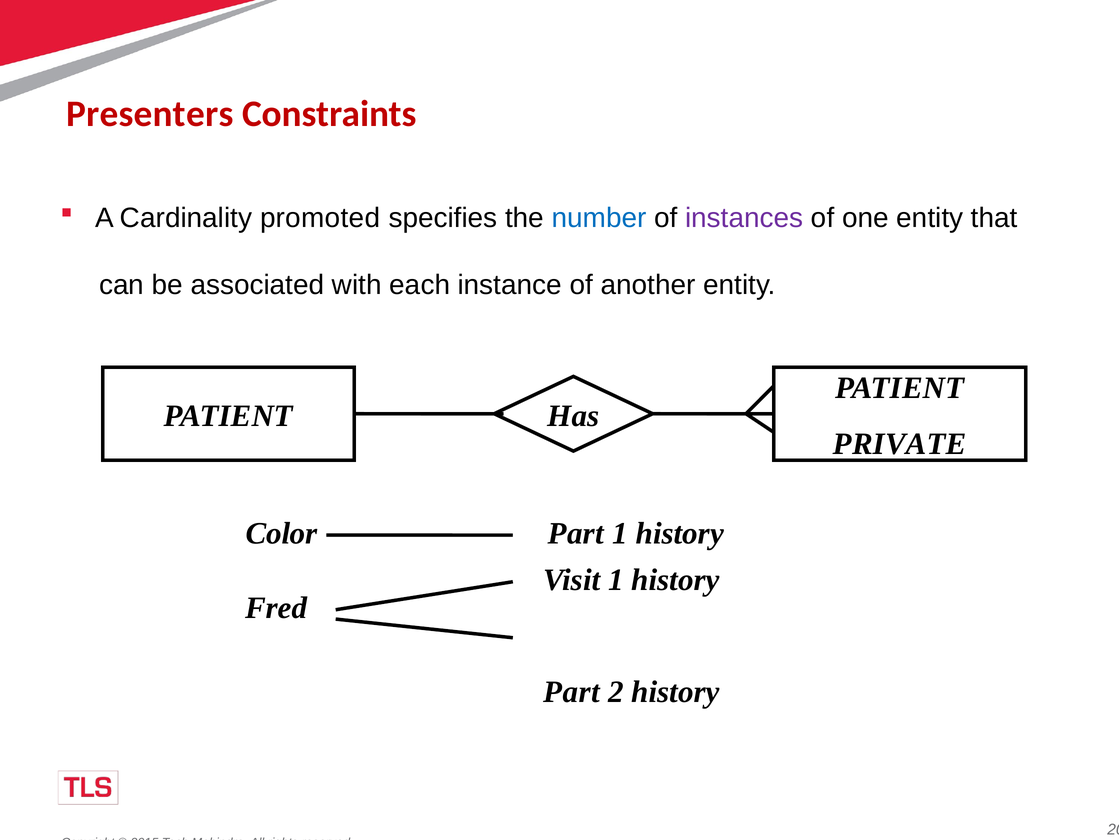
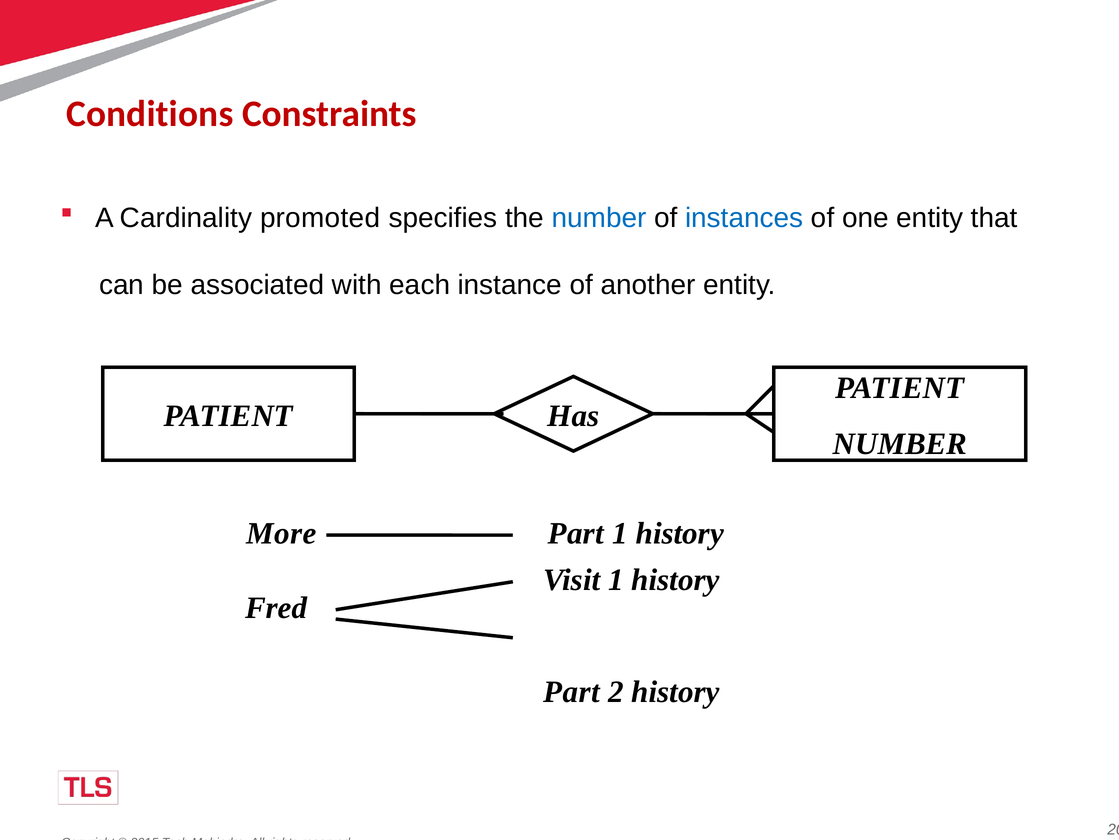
Presenters: Presenters -> Conditions (150, 114)
instances colour: purple -> blue (744, 218)
PRIVATE: PRIVATE -> NUMBER (900, 444)
Color: Color -> More (281, 533)
